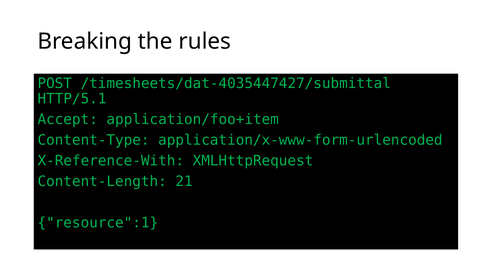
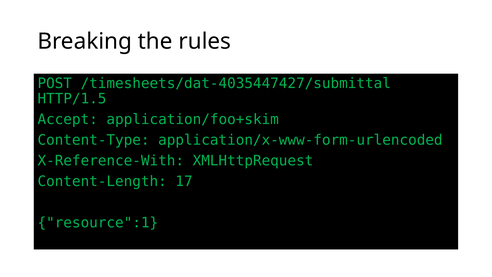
HTTP/5.1: HTTP/5.1 -> HTTP/1.5 (72, 99)
application/foo+item: application/foo+item -> application/foo+skim (193, 119)
21: 21 -> 17 (184, 181)
